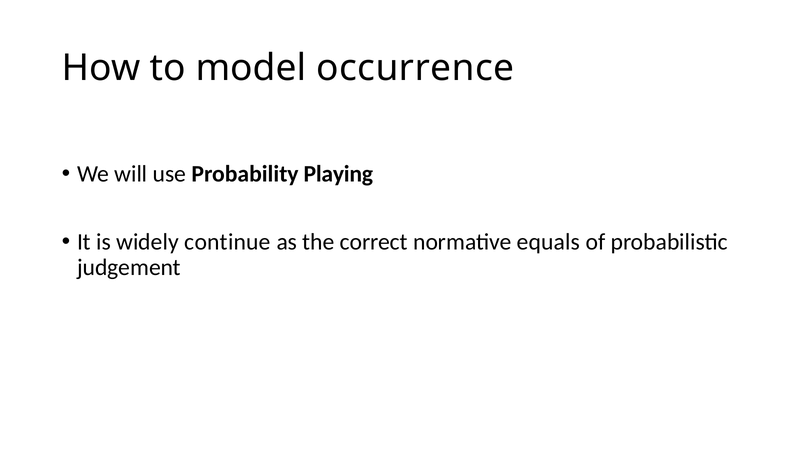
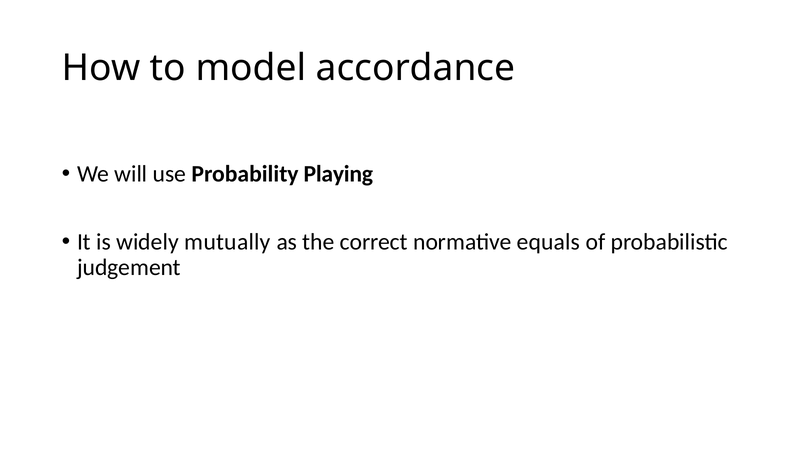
occurrence: occurrence -> accordance (416, 68)
continue: continue -> mutually (228, 242)
